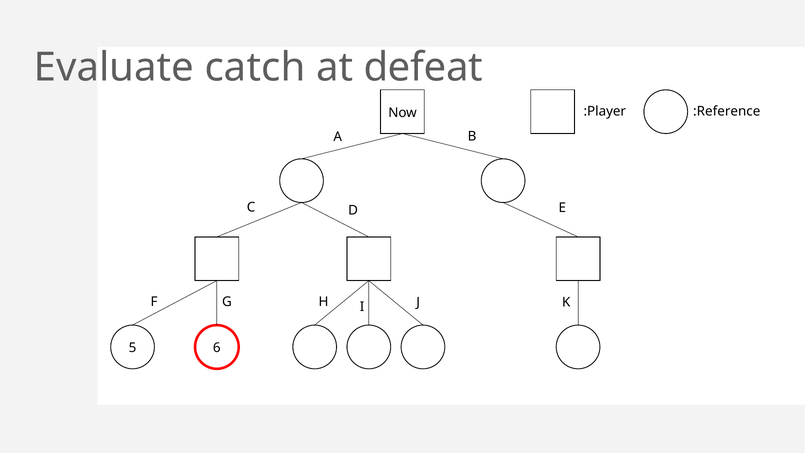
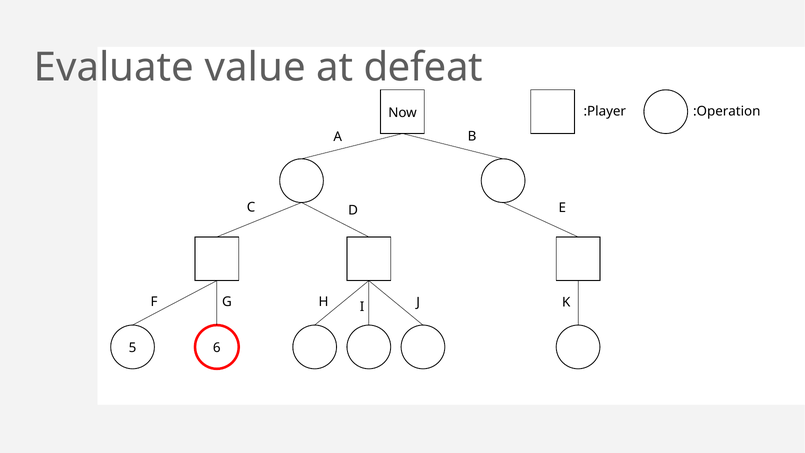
catch: catch -> value (255, 68)
:Reference: :Reference -> :Operation (727, 111)
